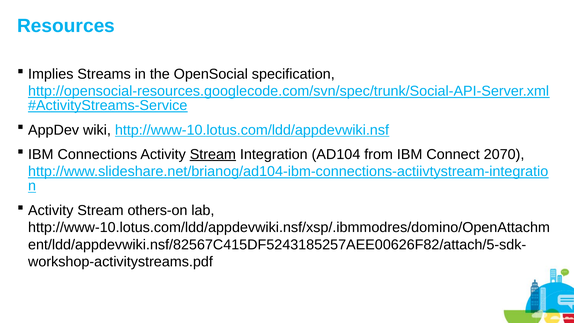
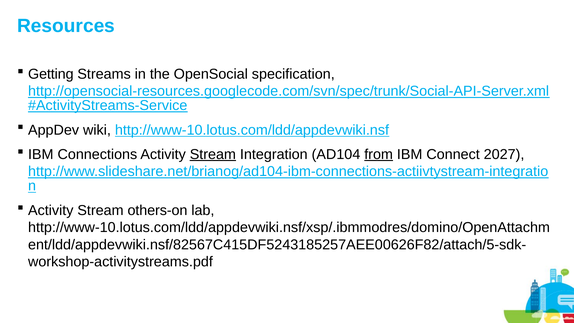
Implies: Implies -> Getting (51, 74)
from underline: none -> present (379, 154)
2070: 2070 -> 2027 (504, 154)
